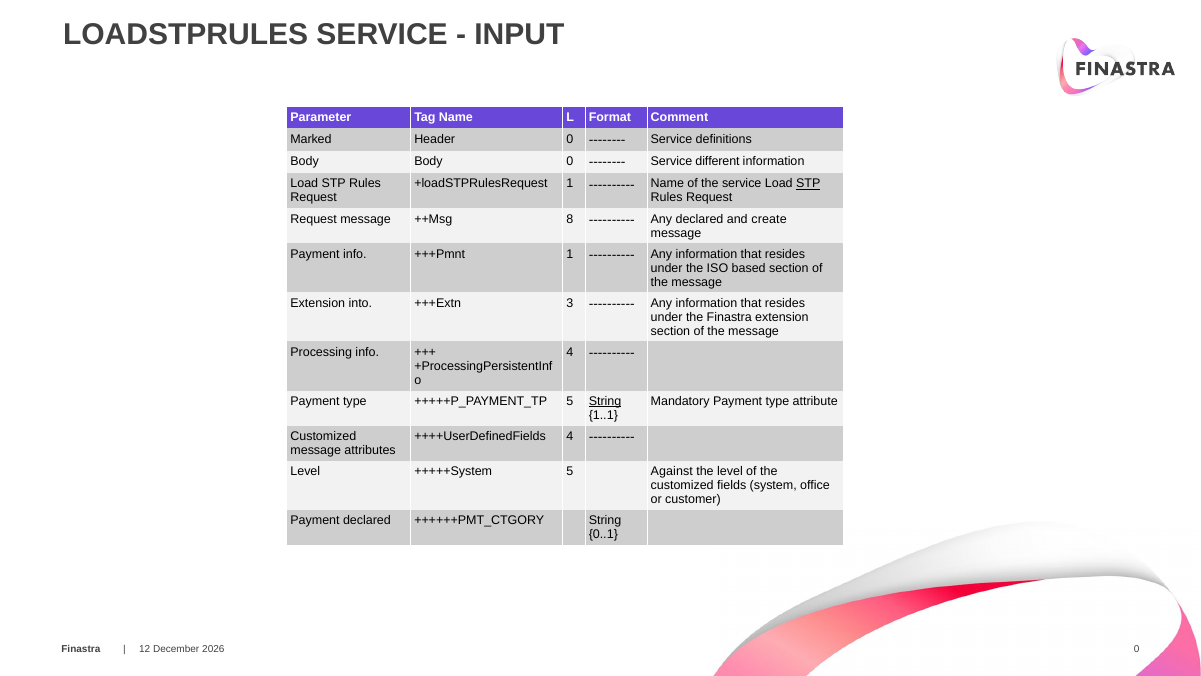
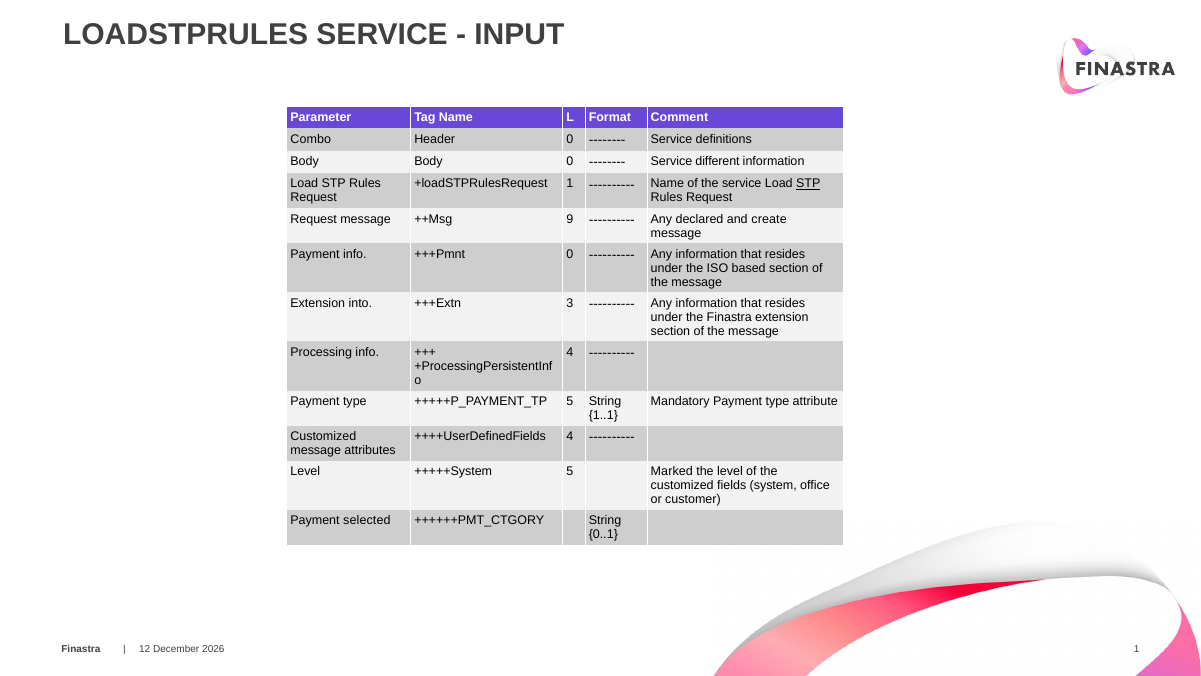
Marked: Marked -> Combo (311, 139)
8: 8 -> 9 (570, 219)
+++Pmnt 1: 1 -> 0 (570, 254)
String underline: present -> none (605, 401)
Against: Against -> Marked (672, 471)
Payment declared: declared -> selected (367, 520)
0: 0 -> 1 (1137, 648)
